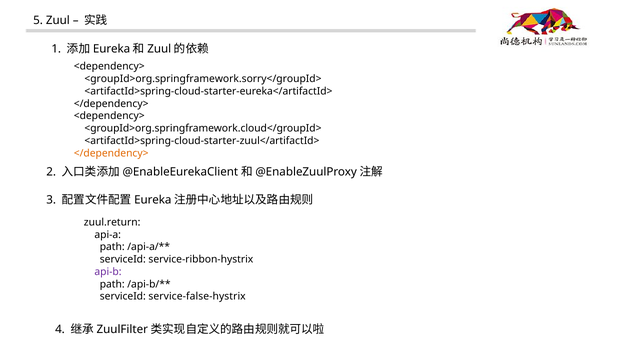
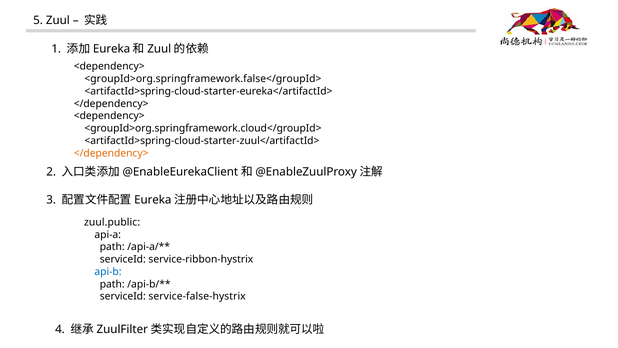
<groupId>org.springframework.sorry</groupId>: <groupId>org.springframework.sorry</groupId> -> <groupId>org.springframework.false</groupId> (203, 79)
zuul.return: zuul.return -> zuul.public (112, 222)
api-b colour: purple -> blue (108, 272)
